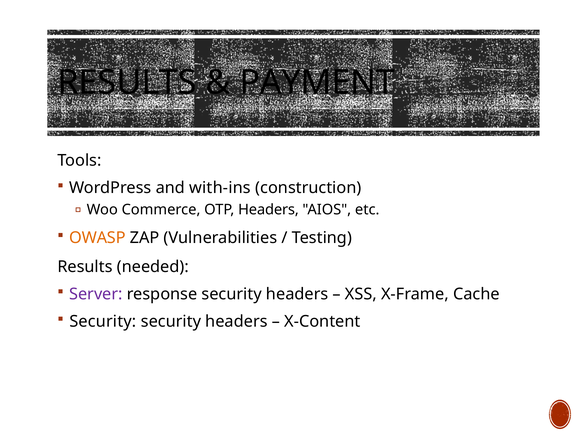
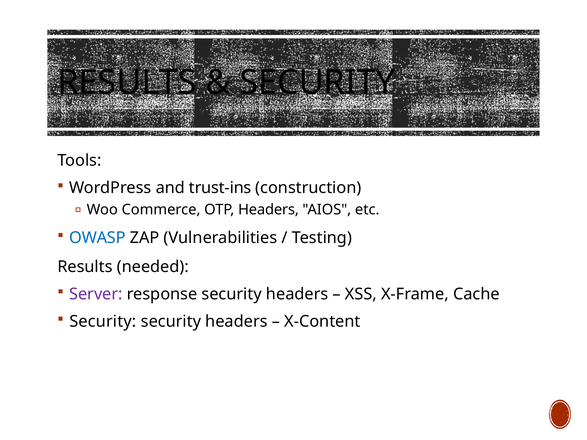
PAYMENT: PAYMENT -> SECURITY (317, 83)
with-ins: with-ins -> trust-ins (220, 188)
OWASP colour: orange -> blue (97, 238)
